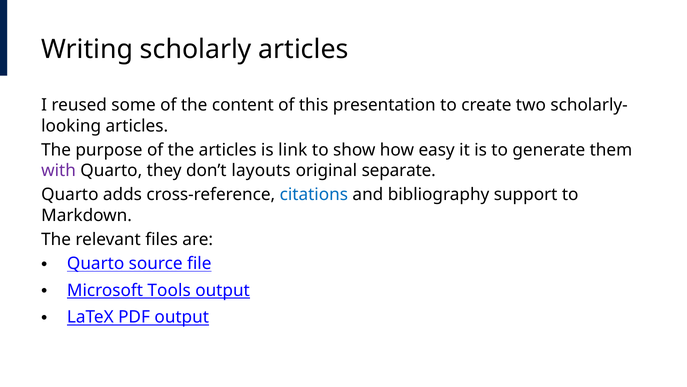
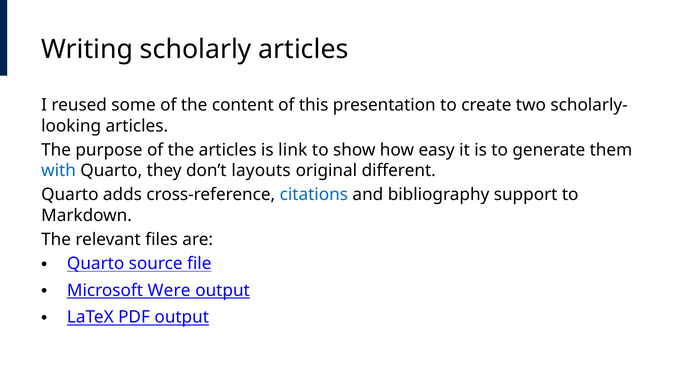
with colour: purple -> blue (59, 170)
separate: separate -> different (399, 170)
Tools: Tools -> Were (169, 290)
